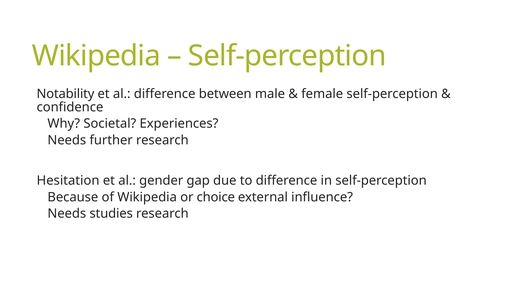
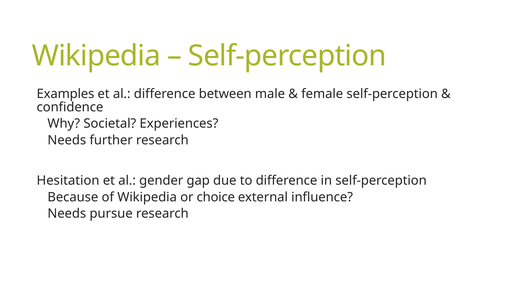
Notability: Notability -> Examples (65, 94)
studies: studies -> pursue (111, 214)
